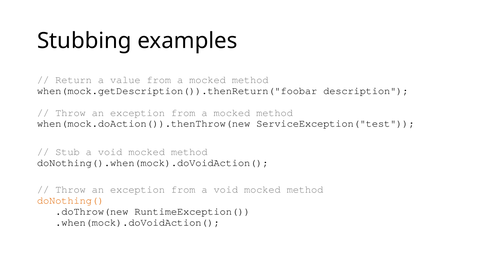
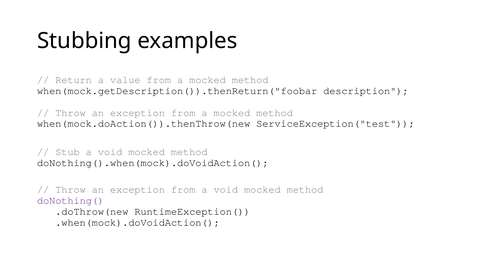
doNothing( colour: orange -> purple (71, 201)
